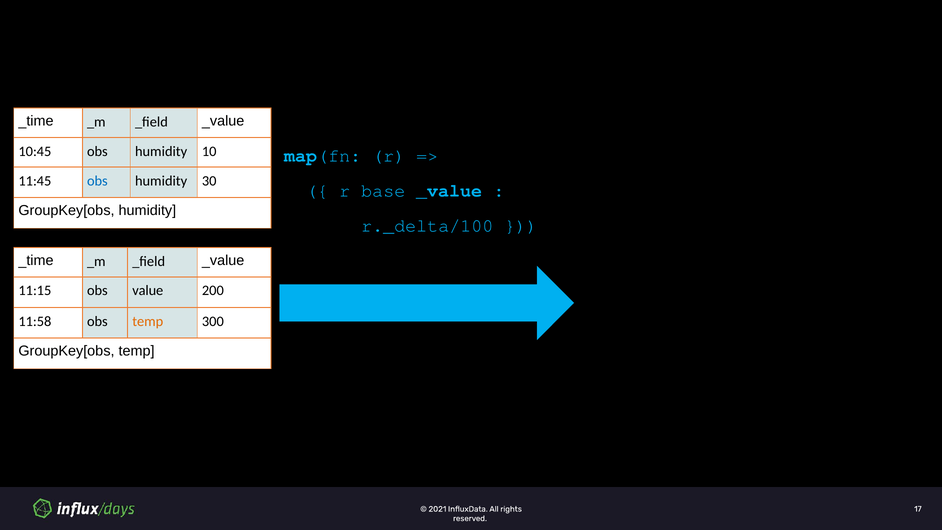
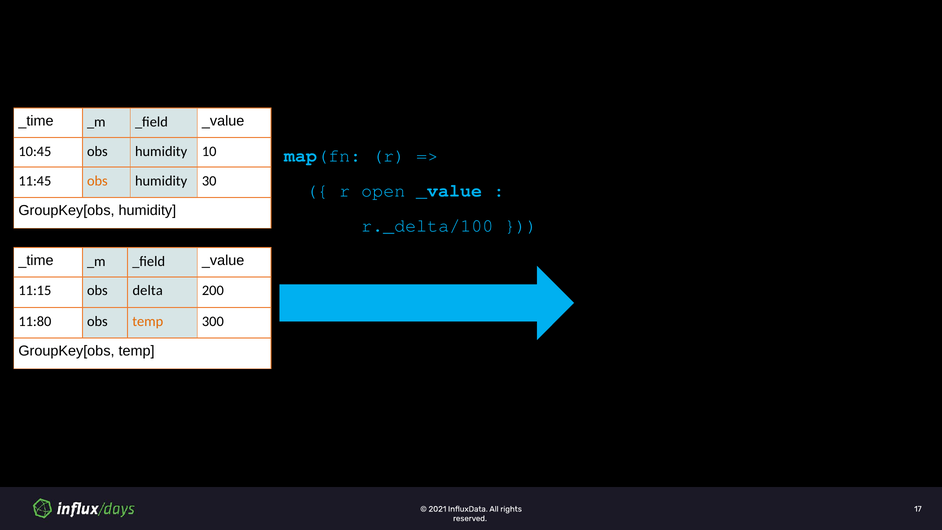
obs colour: blue -> orange (97, 181)
base: base -> open (383, 191)
value: value -> delta (148, 291)
11:58: 11:58 -> 11:80 (35, 321)
